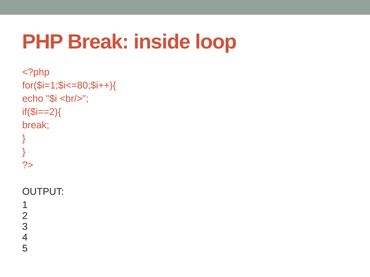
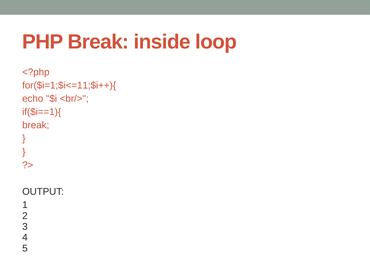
for($i=1;$i<=80;$i++){: for($i=1;$i<=80;$i++){ -> for($i=1;$i<=11;$i++){ (69, 86)
if($i==2){: if($i==2){ -> if($i==1){ (42, 112)
